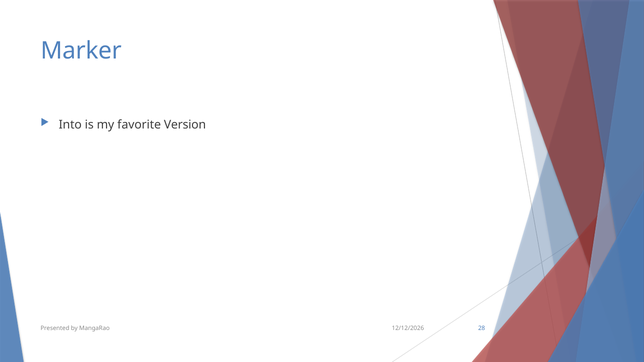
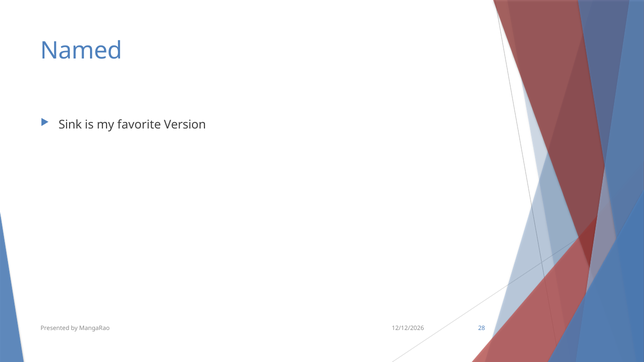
Marker: Marker -> Named (81, 51)
Into: Into -> Sink (70, 125)
